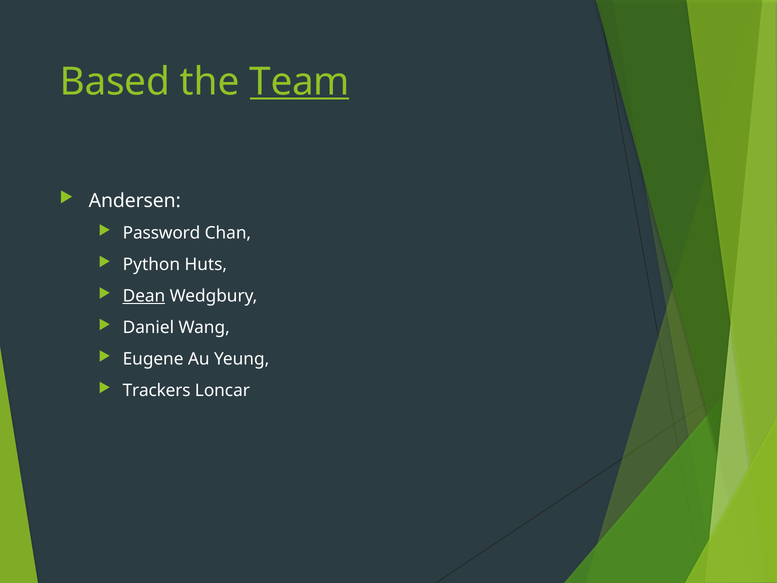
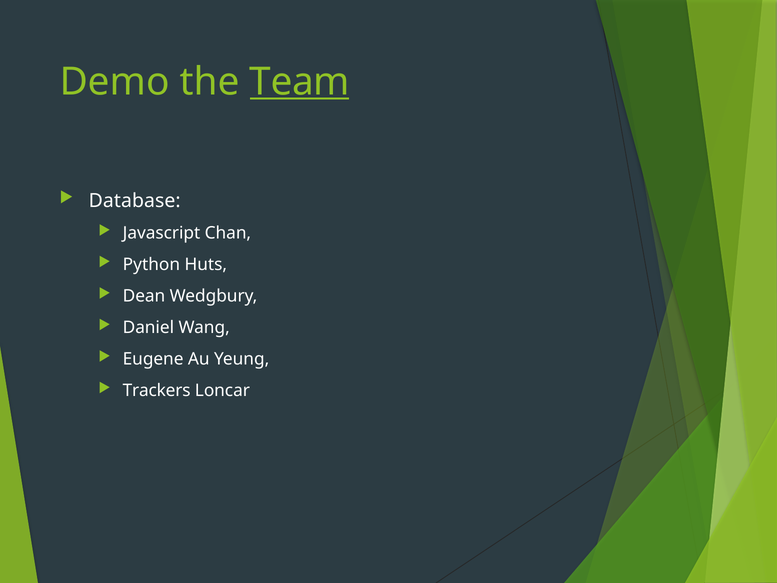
Based: Based -> Demo (115, 82)
Andersen: Andersen -> Database (135, 201)
Password: Password -> Javascript (161, 233)
Dean underline: present -> none (144, 296)
